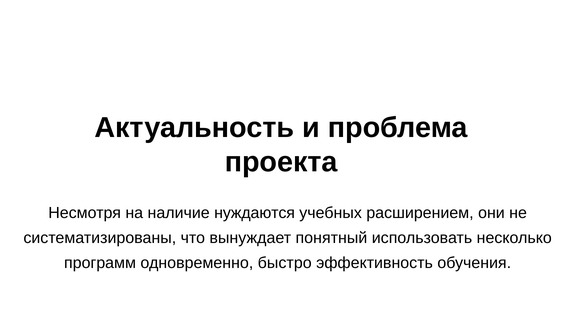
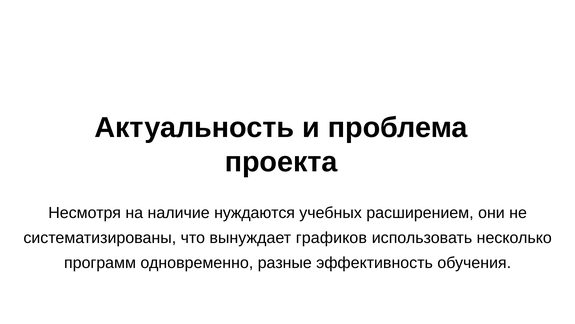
понятный: понятный -> графиков (331, 237)
быстро: быстро -> разные (285, 262)
